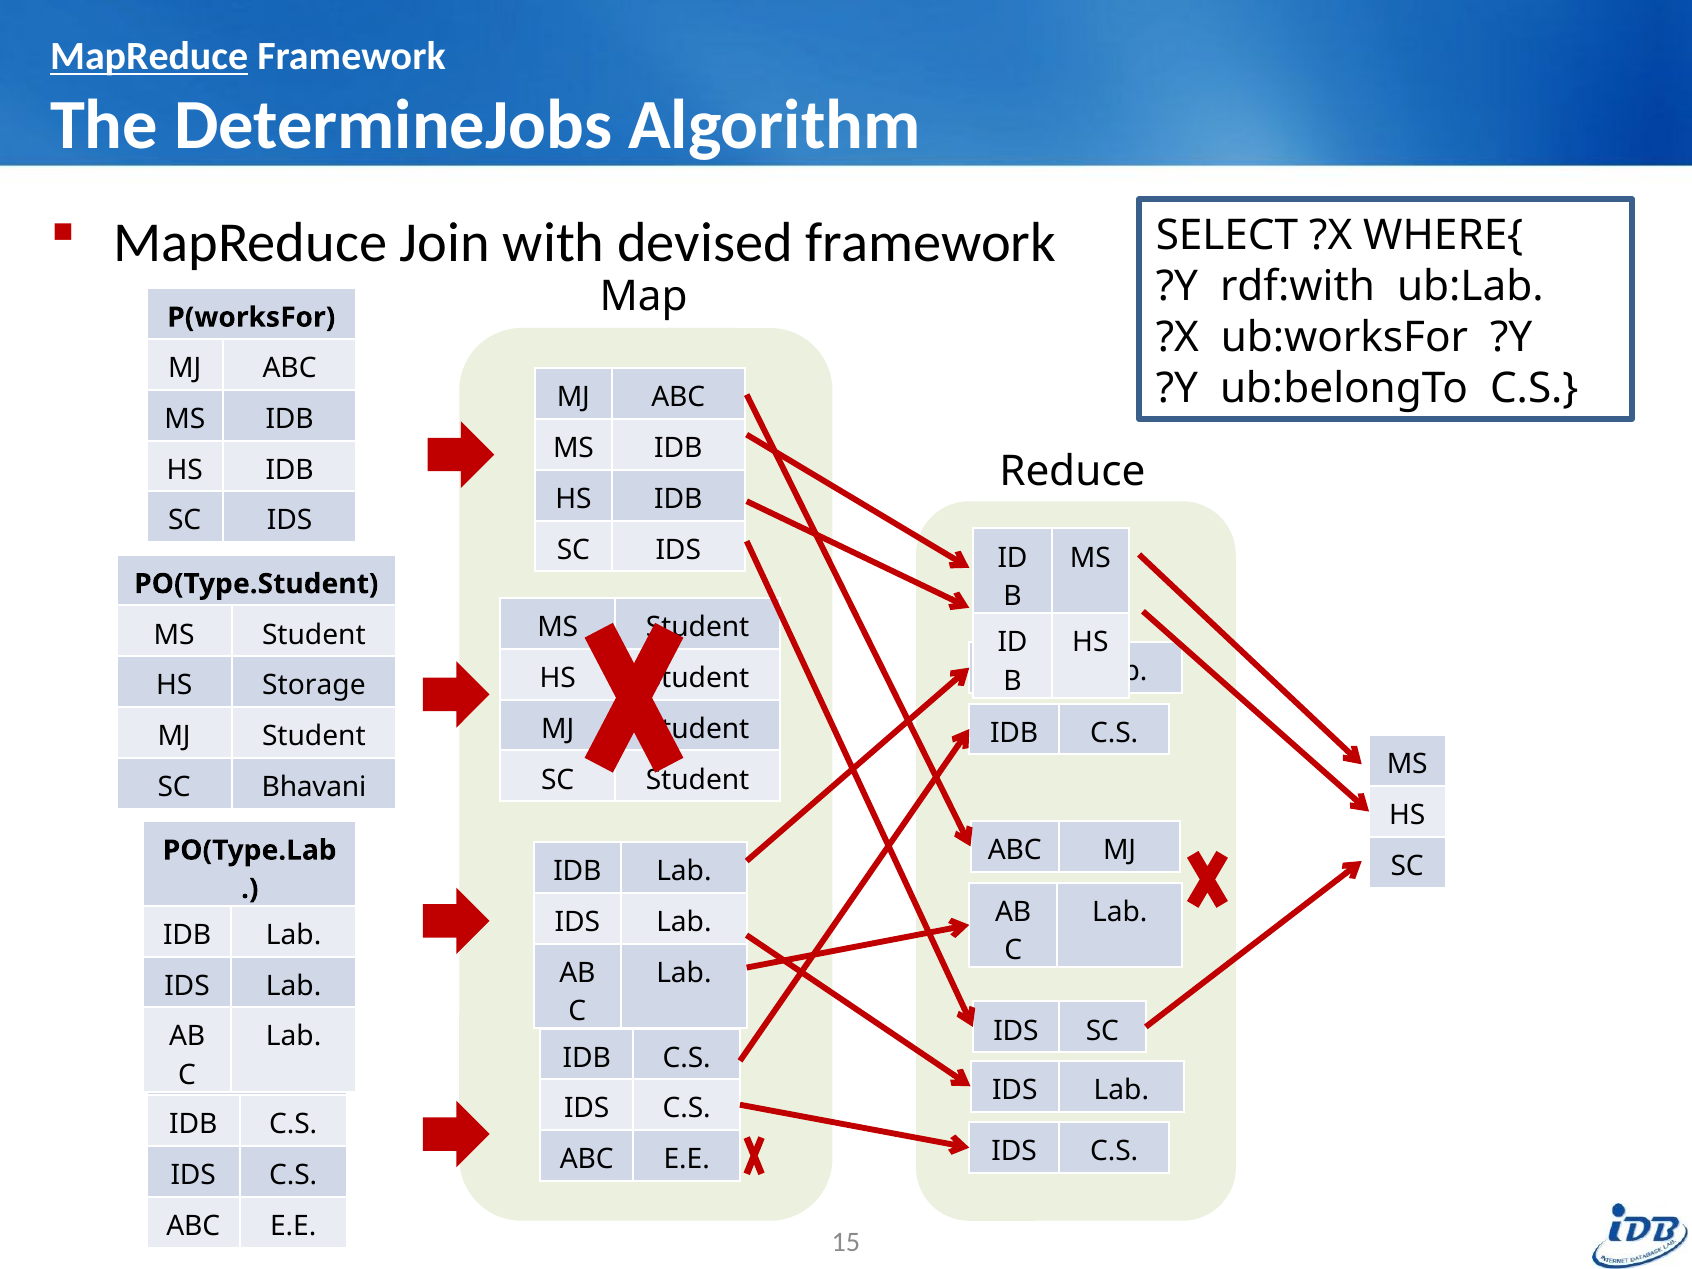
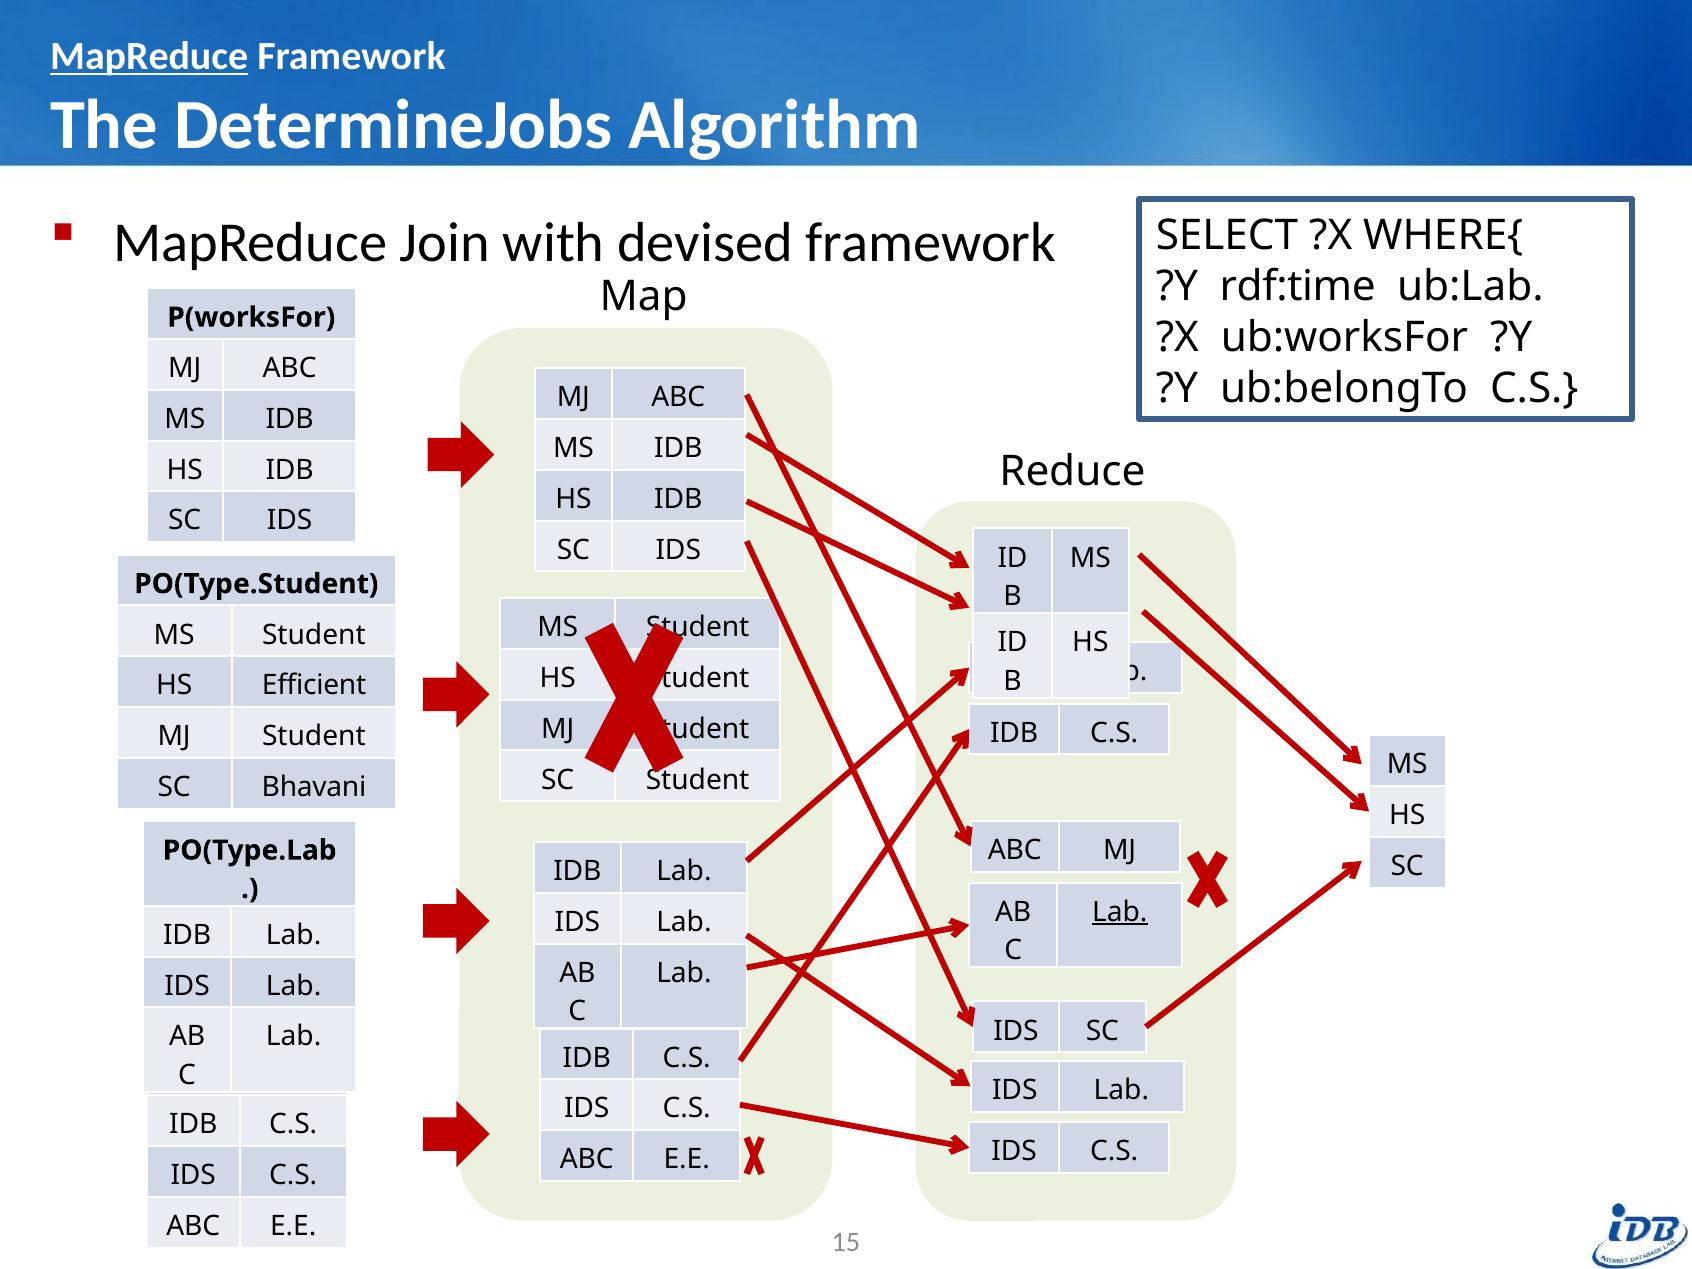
rdf:with: rdf:with -> rdf:time (1298, 287)
Storage: Storage -> Efficient (314, 686)
Lab underline: none -> present (1120, 912)
